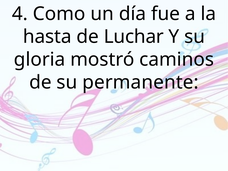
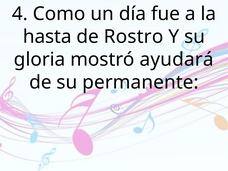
Luchar: Luchar -> Rostro (134, 37)
caminos: caminos -> ayudará (177, 59)
